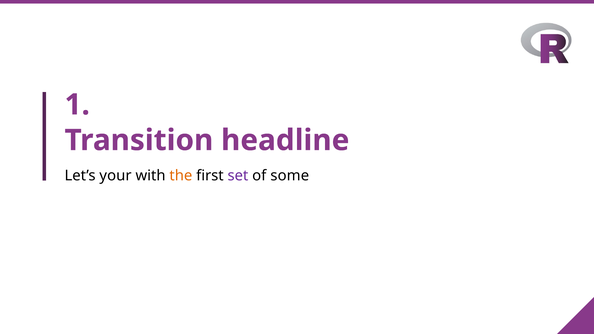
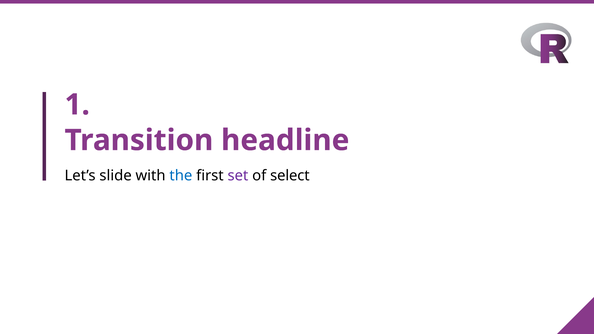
your: your -> slide (116, 176)
the colour: orange -> blue (181, 176)
some: some -> select (290, 176)
